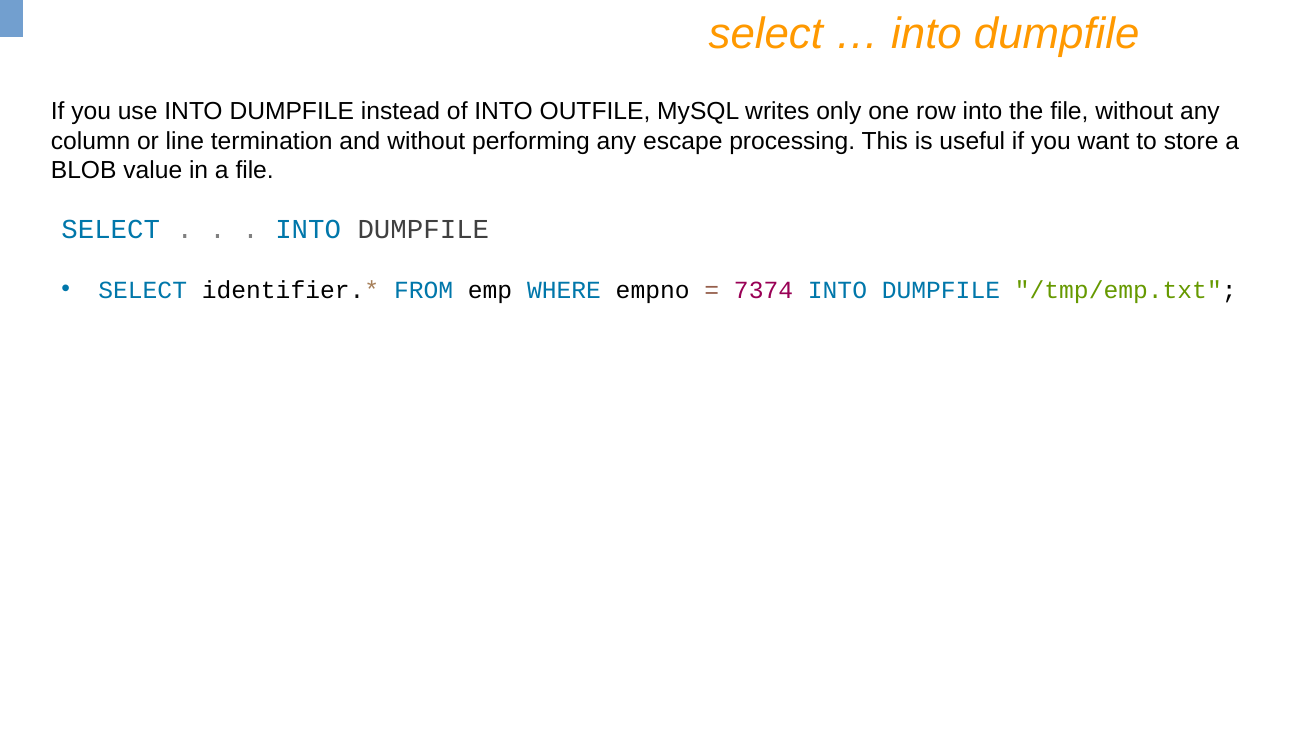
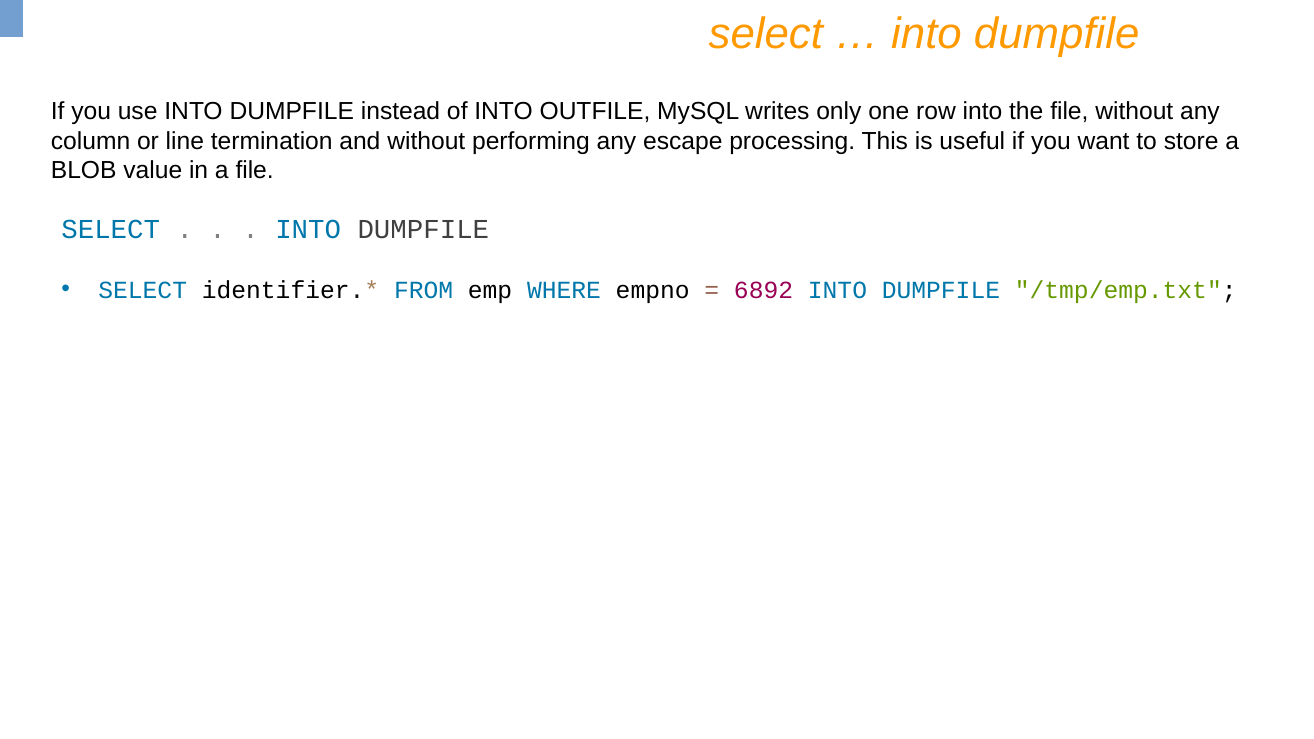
7374: 7374 -> 6892 (764, 290)
